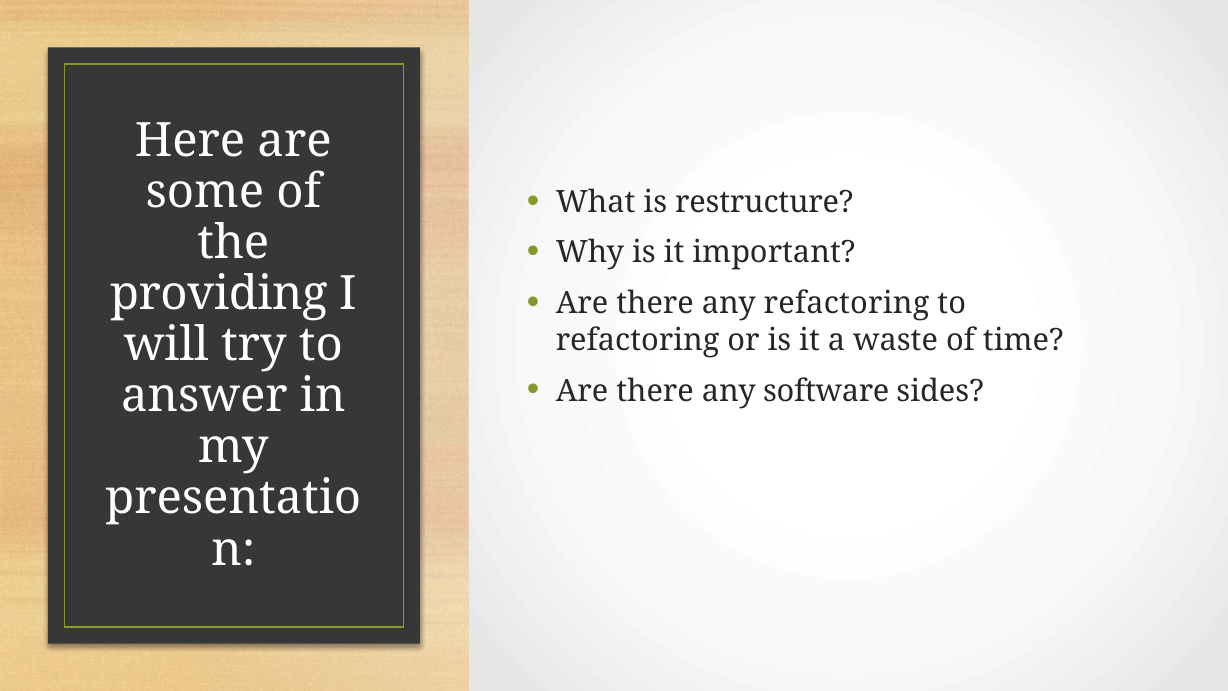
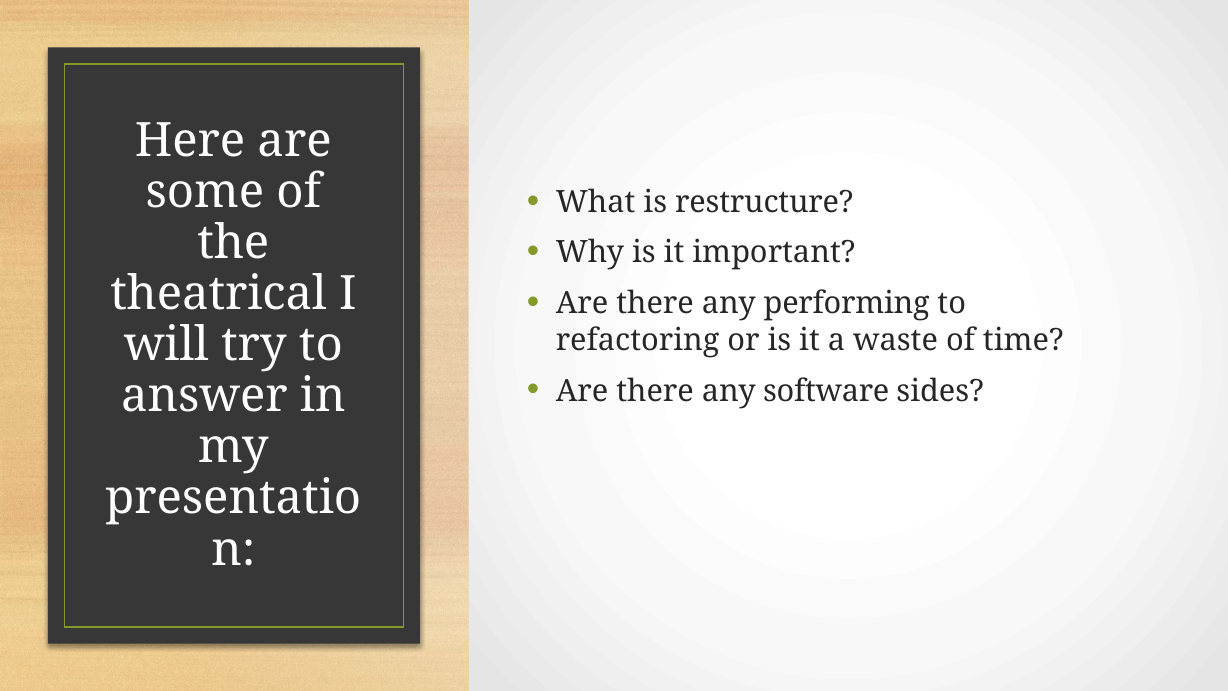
providing: providing -> theatrical (219, 294)
any refactoring: refactoring -> performing (847, 303)
